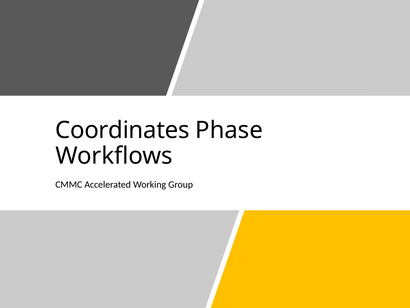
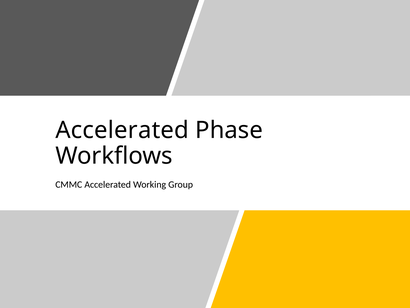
Coordinates: Coordinates -> Accelerated (122, 130)
